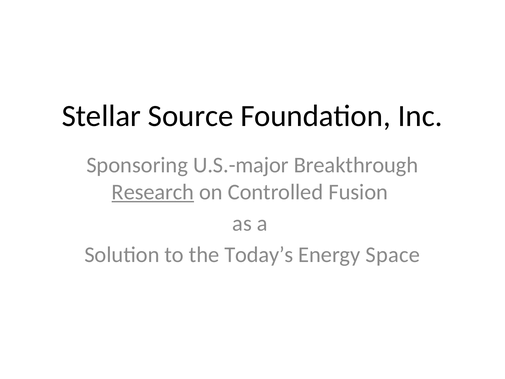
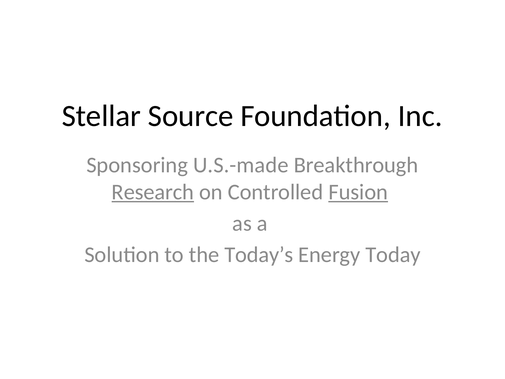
U.S.-major: U.S.-major -> U.S.-made (241, 165)
Fusion underline: none -> present (358, 192)
Space: Space -> Today (393, 255)
